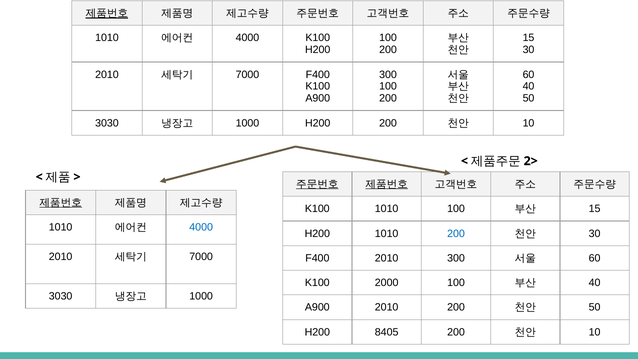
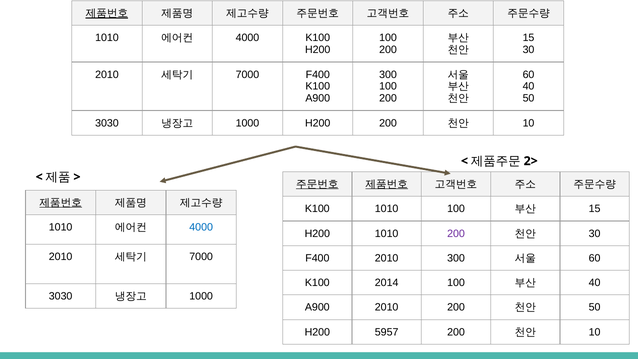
200 colour: blue -> purple (456, 233)
2000: 2000 -> 2014 (387, 283)
8405: 8405 -> 5957 (387, 332)
